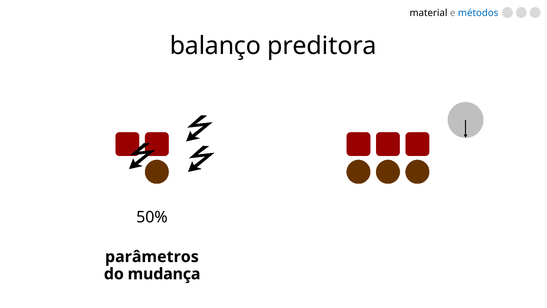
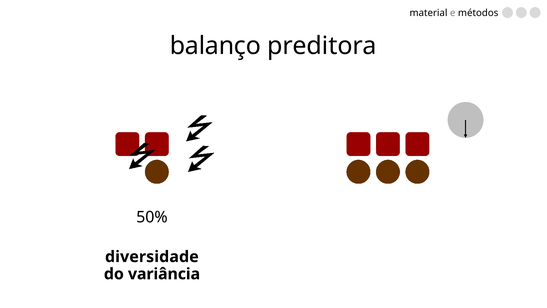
métodos colour: blue -> black (478, 13)
parâmetros: parâmetros -> diversidade (152, 257)
mudança: mudança -> variância (164, 274)
